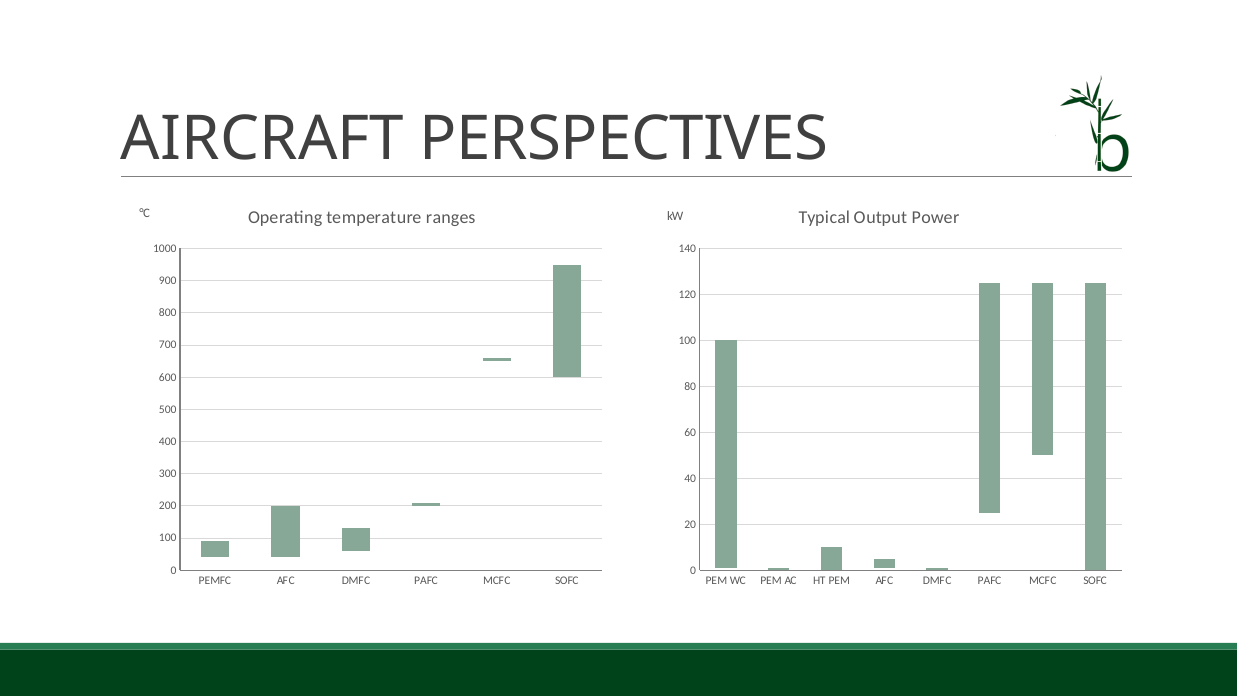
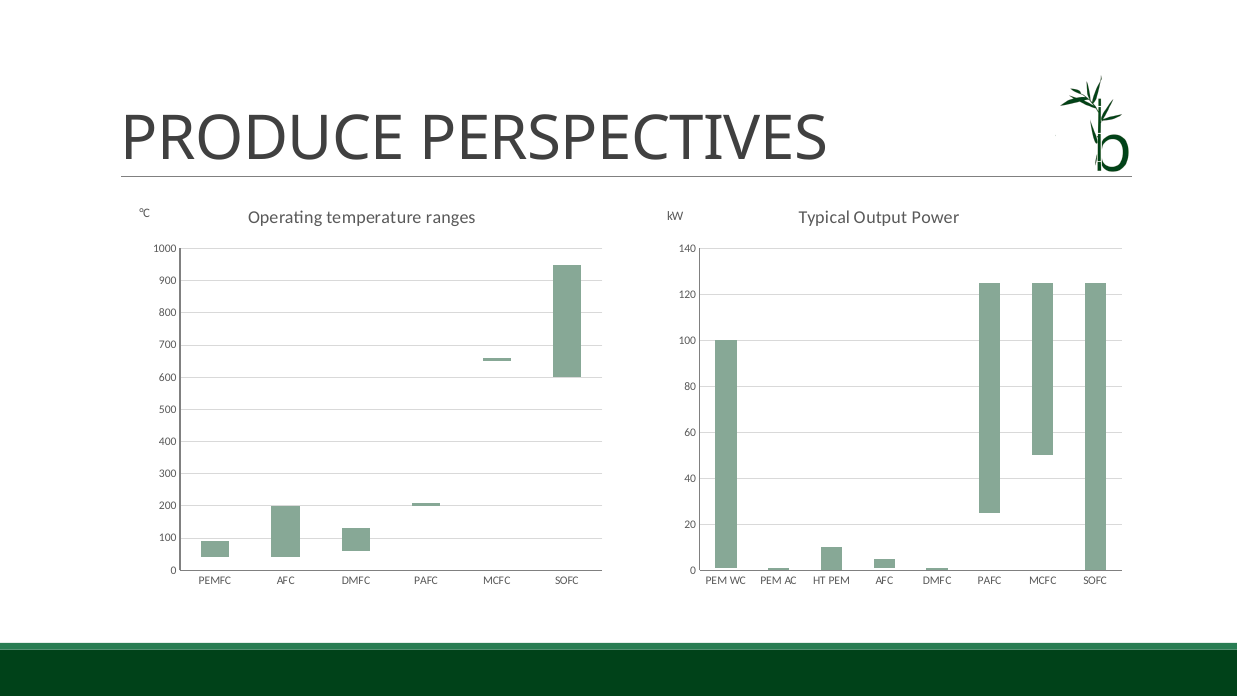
AIRCRAFT: AIRCRAFT -> PRODUCE (263, 139)
